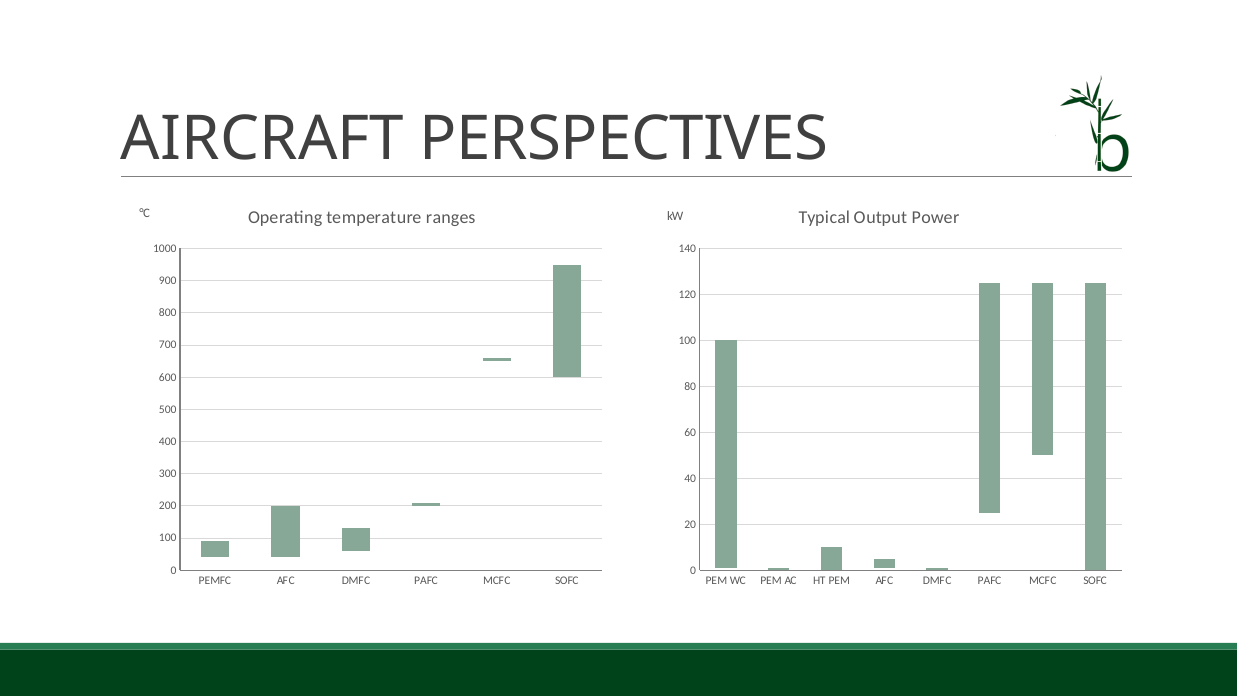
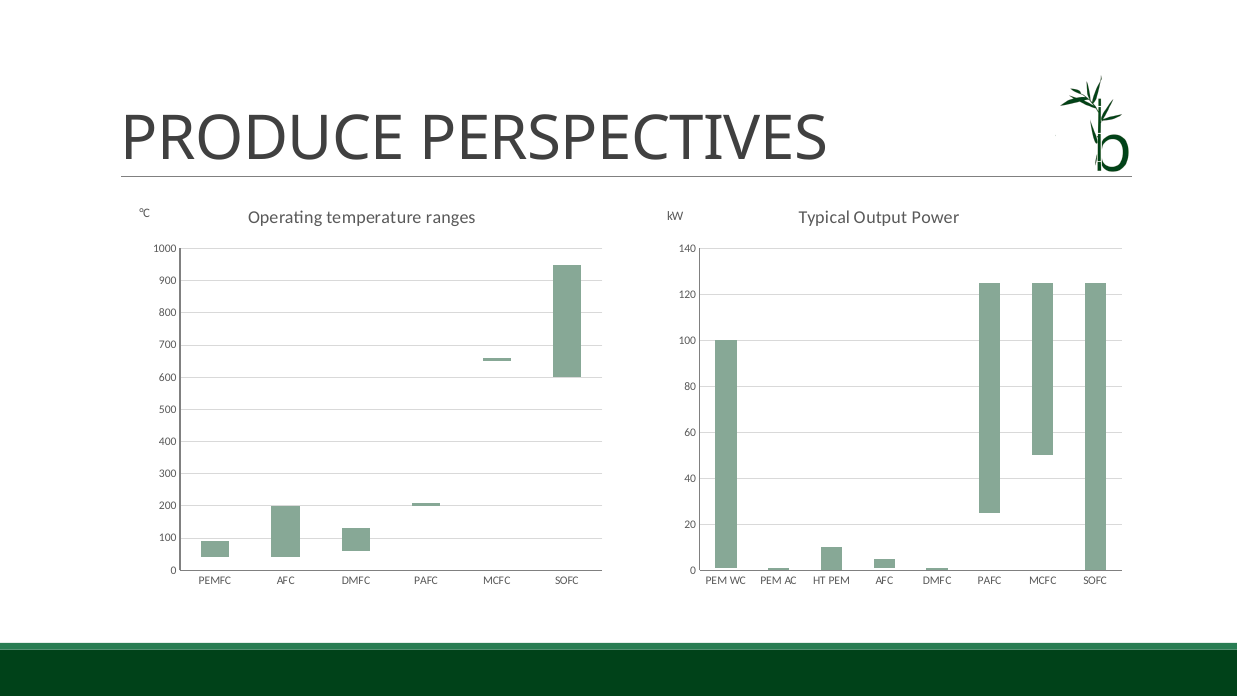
AIRCRAFT: AIRCRAFT -> PRODUCE (263, 139)
